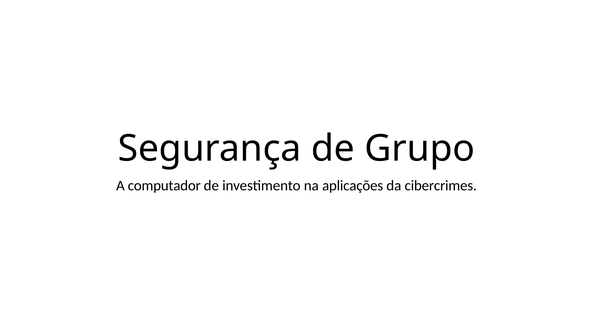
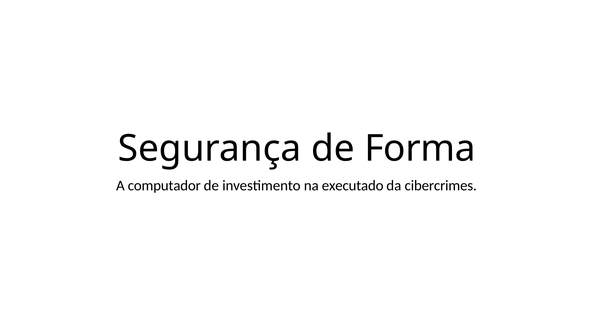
Grupo: Grupo -> Forma (420, 148)
aplicações: aplicações -> executado (353, 185)
